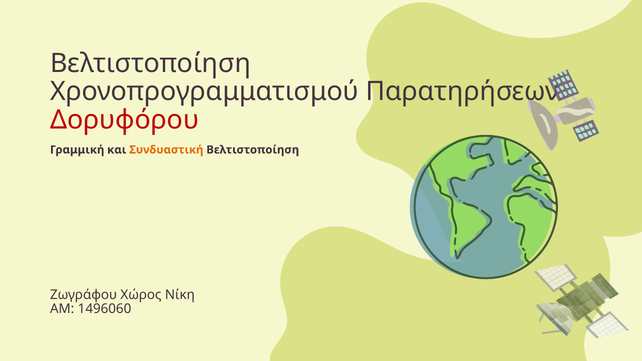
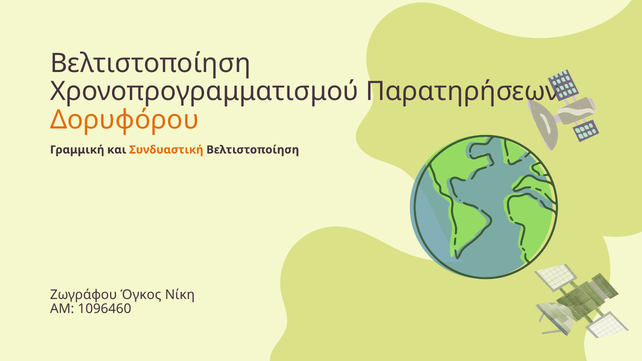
Δορυφόρου colour: red -> orange (125, 120)
Χώρος: Χώρος -> Όγκος (141, 295)
1496060: 1496060 -> 1096460 (105, 309)
